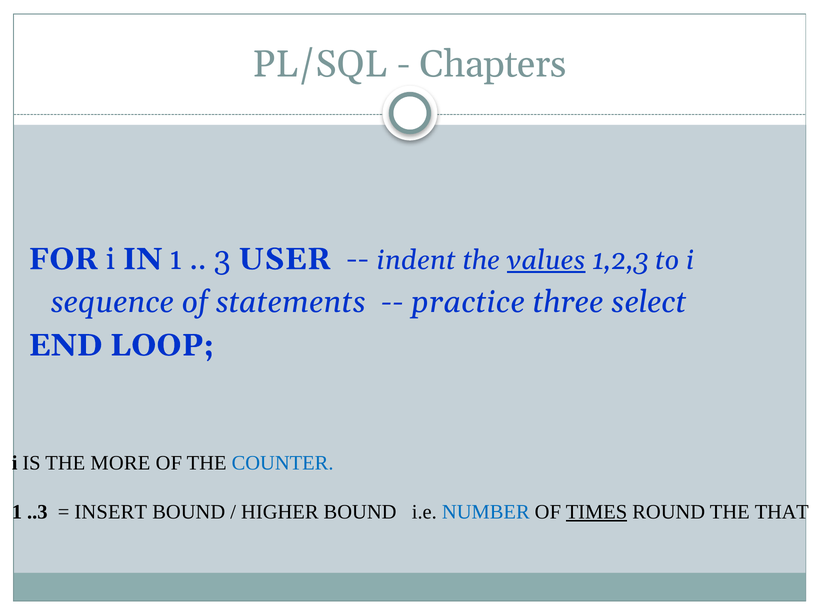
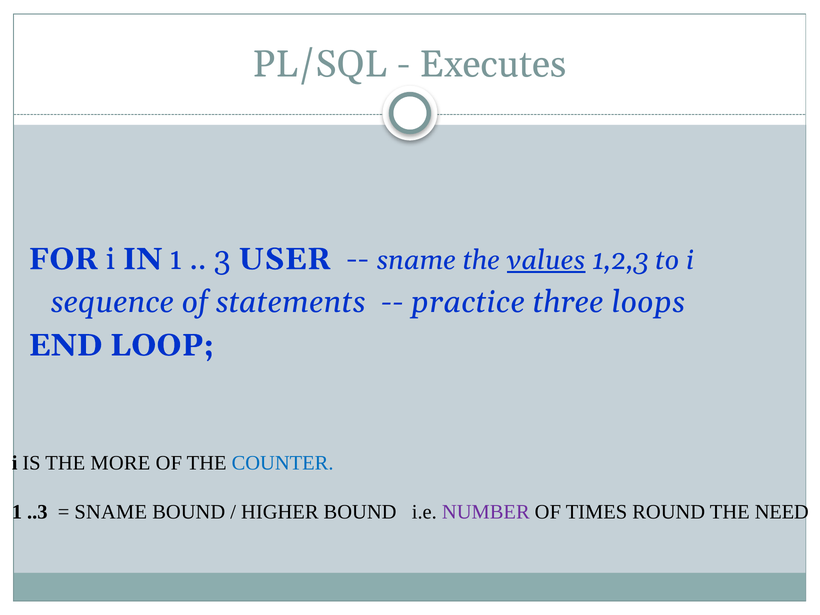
Chapters: Chapters -> Executes (493, 65)
indent: indent -> sname (417, 260)
select: select -> loops (649, 302)
INSERT: INSERT -> SNAME (111, 512)
NUMBER colour: blue -> purple (486, 512)
TIMES underline: present -> none (596, 512)
THAT: THAT -> NEED (782, 512)
